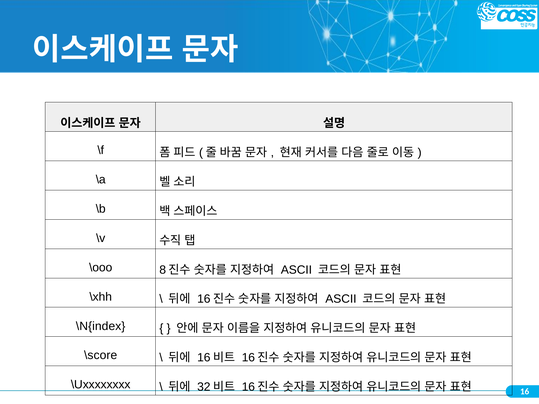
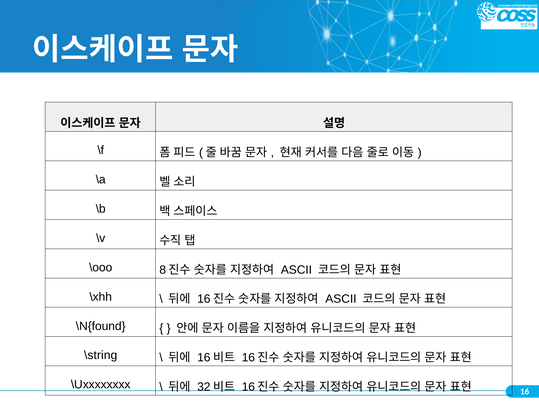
\N{index: \N{index -> \N{found (101, 326)
\score: \score -> \string (101, 356)
